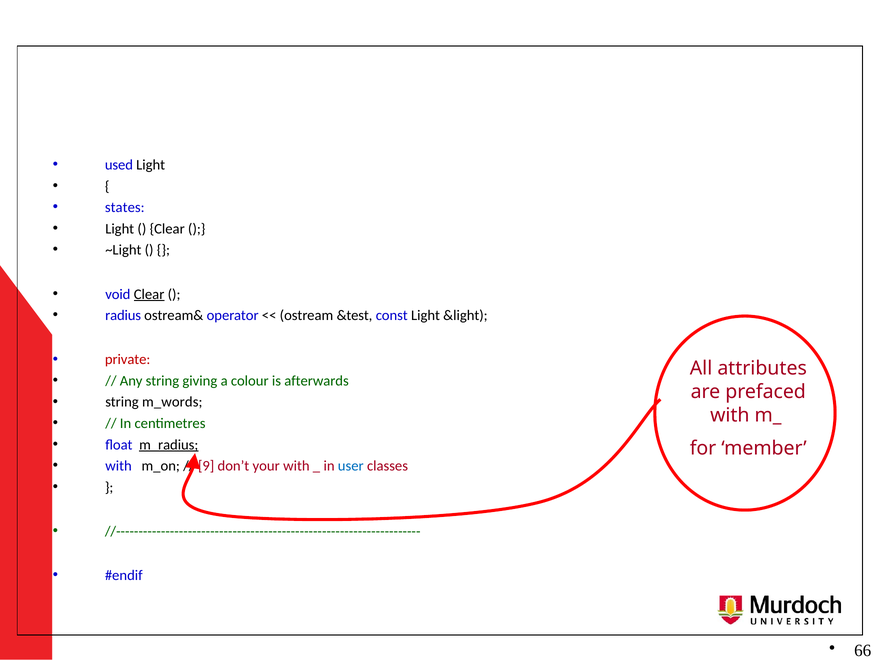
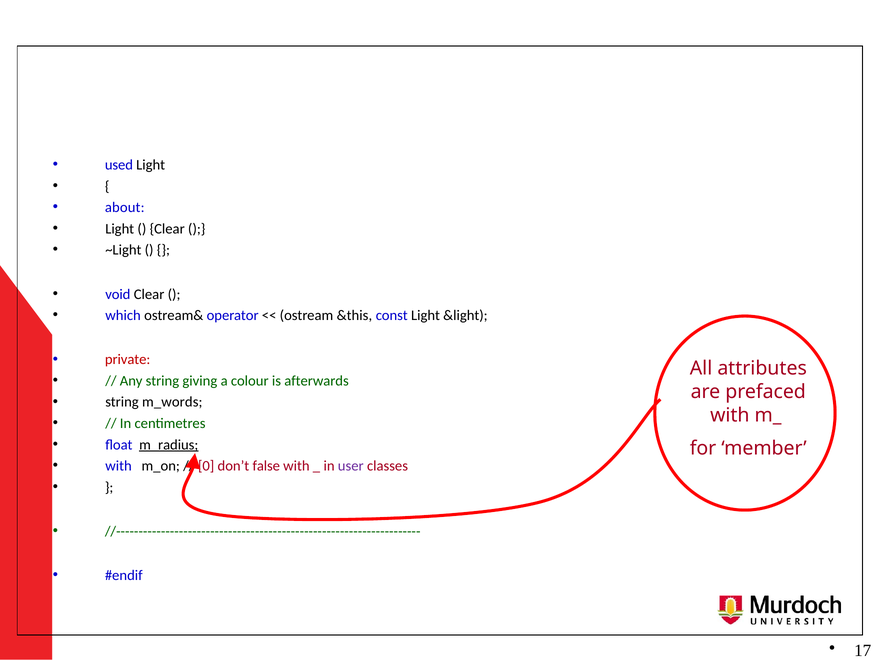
states: states -> about (125, 208)
Clear underline: present -> none (149, 294)
radius: radius -> which (123, 315)
&test: &test -> &this (354, 315)
9: 9 -> 0 (206, 466)
your: your -> false (266, 466)
user colour: blue -> purple (351, 466)
66: 66 -> 17 (863, 651)
